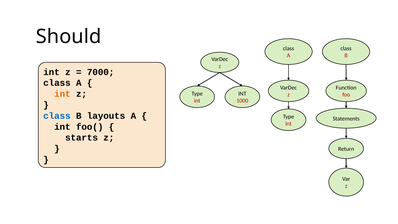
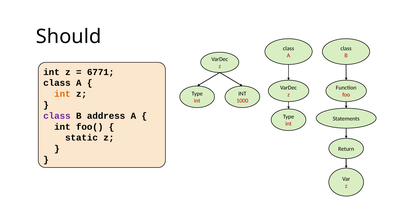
7000: 7000 -> 6771 (101, 72)
class colour: blue -> purple (57, 116)
layouts: layouts -> address (106, 116)
starts: starts -> static (82, 138)
